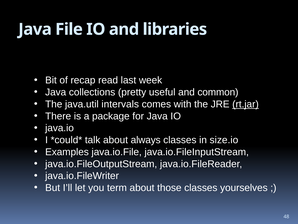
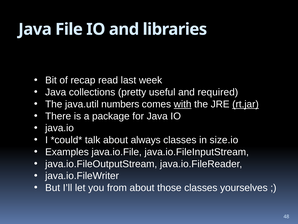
common: common -> required (218, 92)
intervals: intervals -> numbers (120, 104)
with underline: none -> present (183, 104)
term: term -> from (117, 187)
